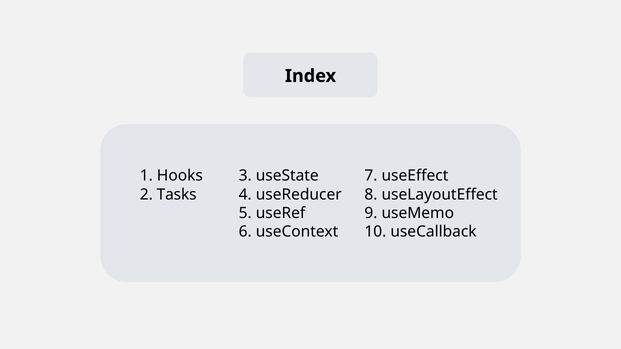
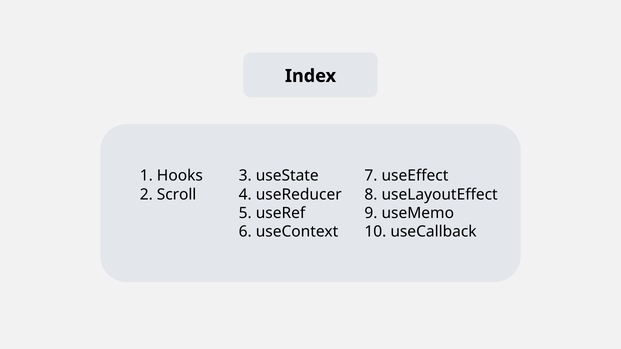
Tasks: Tasks -> Scroll (177, 195)
